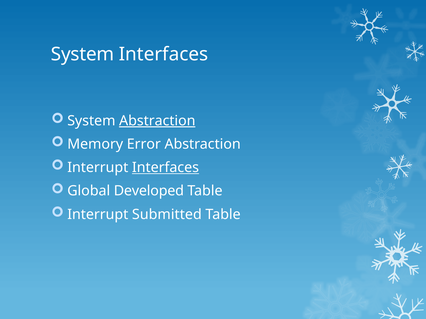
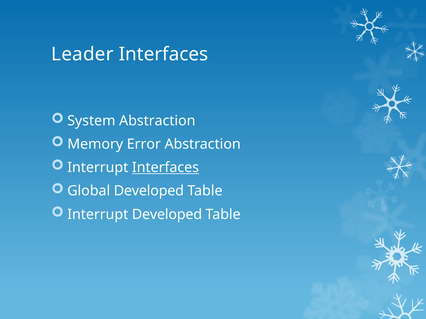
System: System -> Leader (82, 54)
Abstraction underline: present -> none (157, 121)
Interrupt Submitted: Submitted -> Developed (167, 215)
